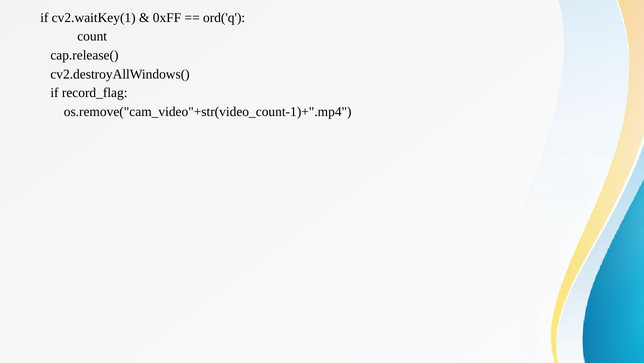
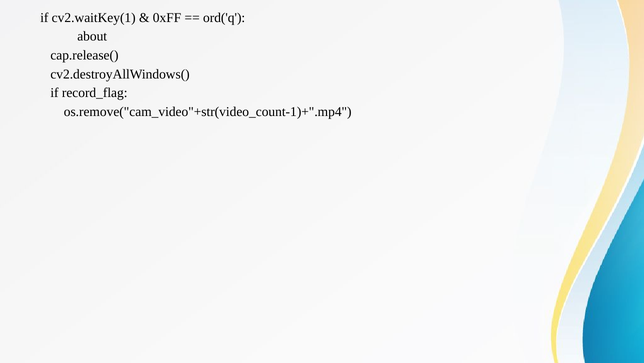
count: count -> about (92, 36)
